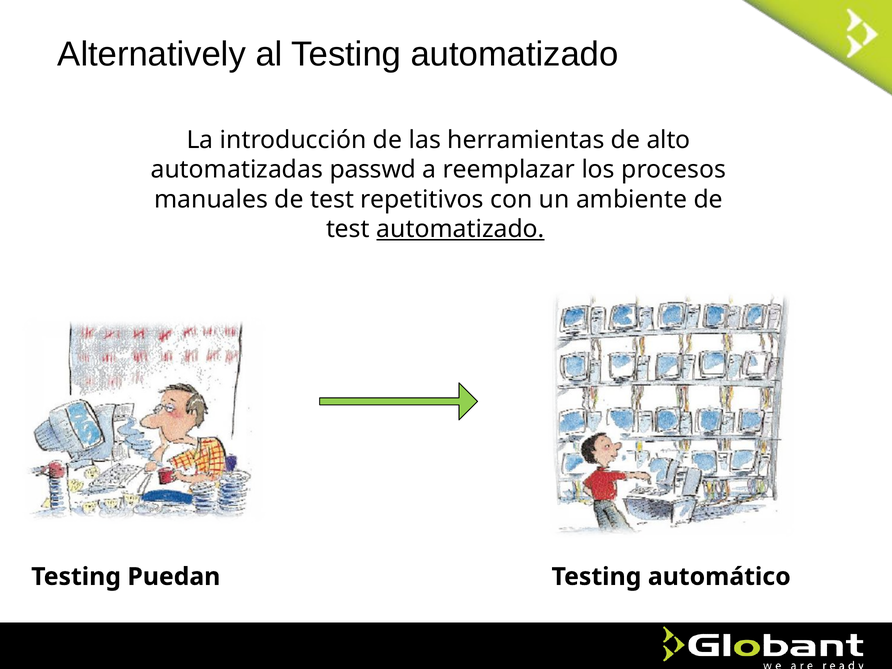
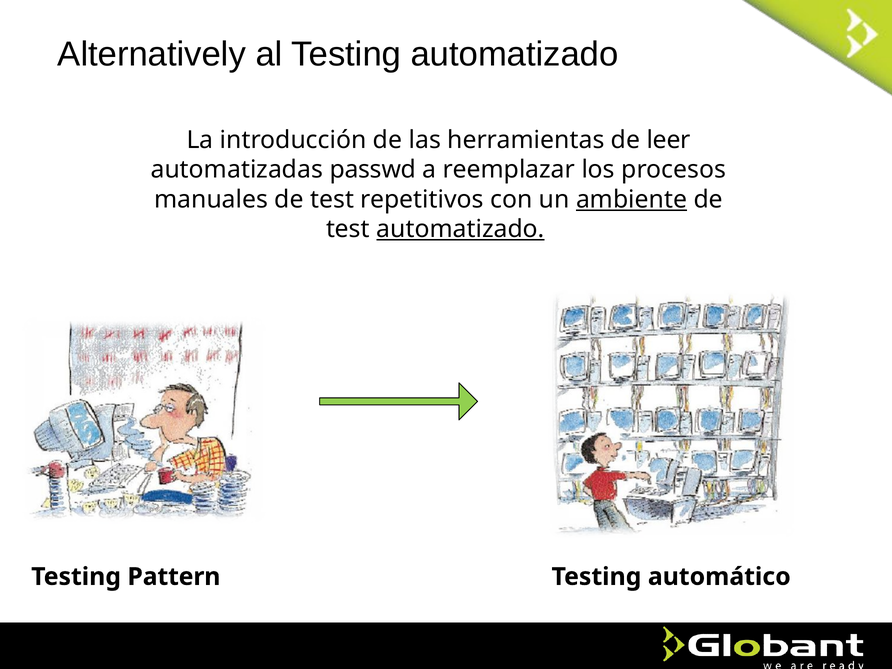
alto: alto -> leer (669, 140)
ambiente underline: none -> present (632, 200)
Puedan: Puedan -> Pattern (174, 577)
